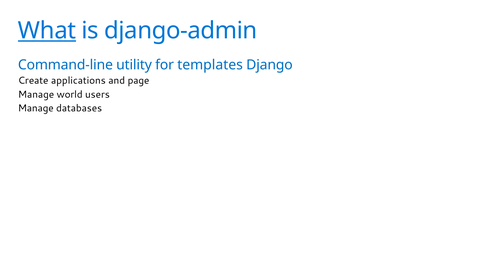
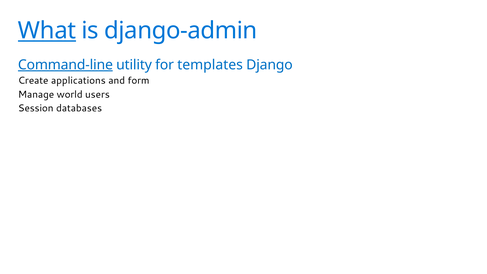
Command-line underline: none -> present (65, 65)
page: page -> form (138, 81)
Manage: Manage -> Session (36, 108)
